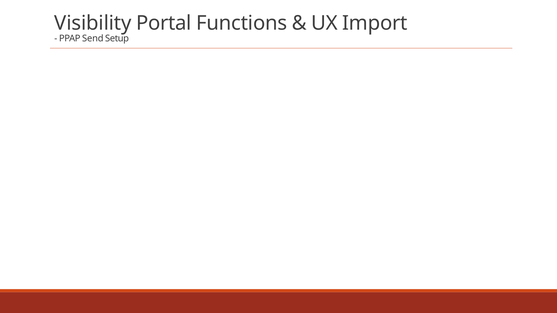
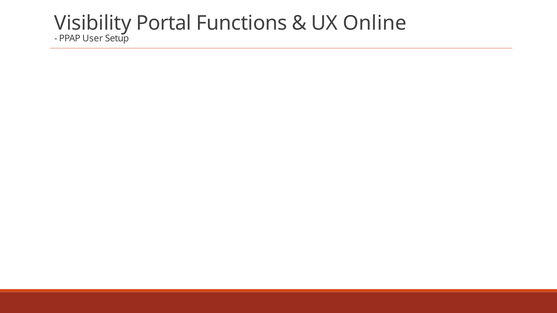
Import: Import -> Online (375, 23)
Send: Send -> User (93, 38)
